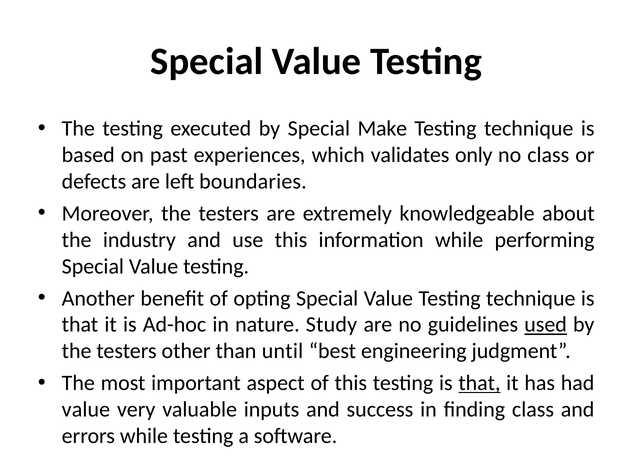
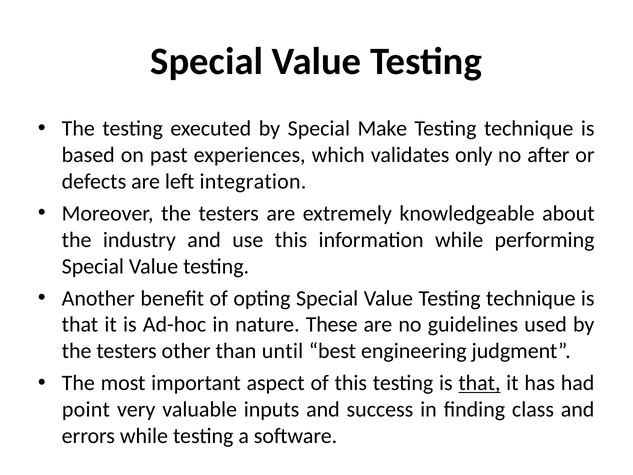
no class: class -> after (548, 155)
boundaries: boundaries -> integration (253, 181)
Study: Study -> These (332, 324)
used underline: present -> none (546, 324)
value: value -> point (86, 409)
